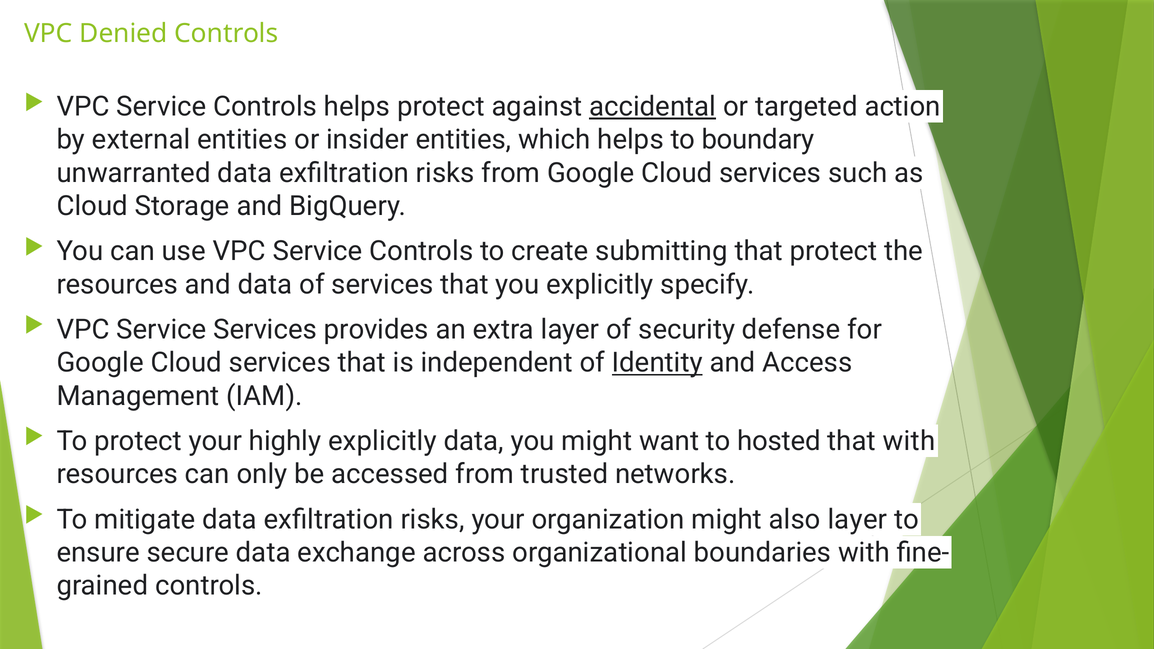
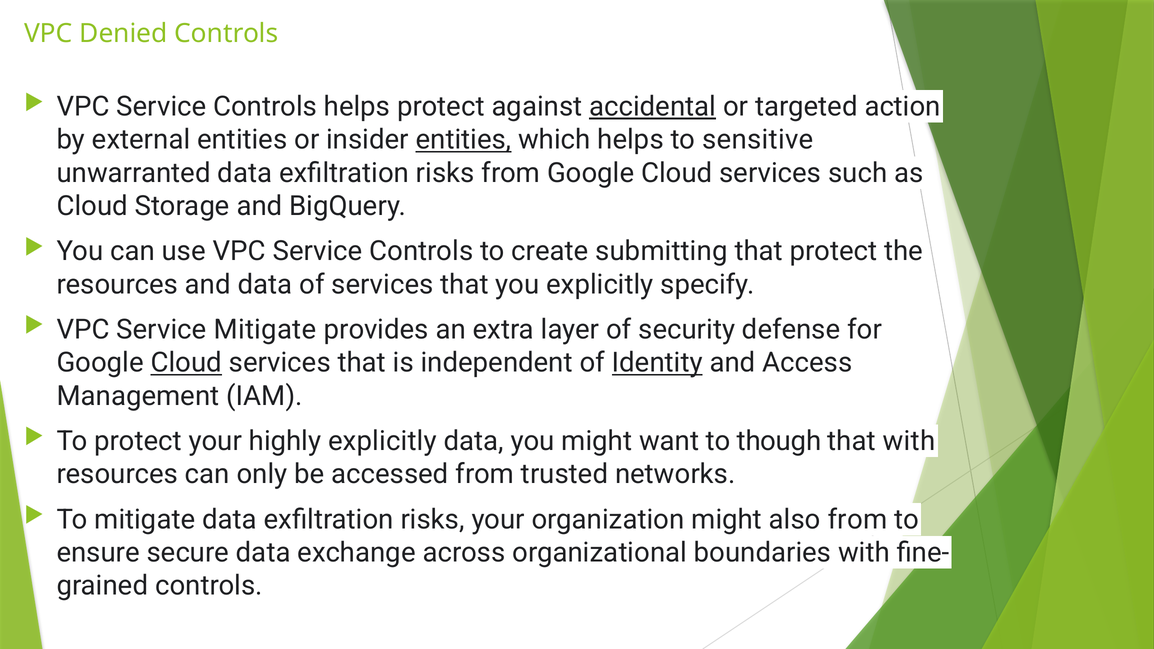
entities underline: none -> present (463, 140)
boundary: boundary -> sensitive (758, 140)
Service Services: Services -> Mitigate (265, 330)
Cloud underline: none -> present (186, 363)
hosted: hosted -> though (779, 441)
also layer: layer -> from (857, 520)
